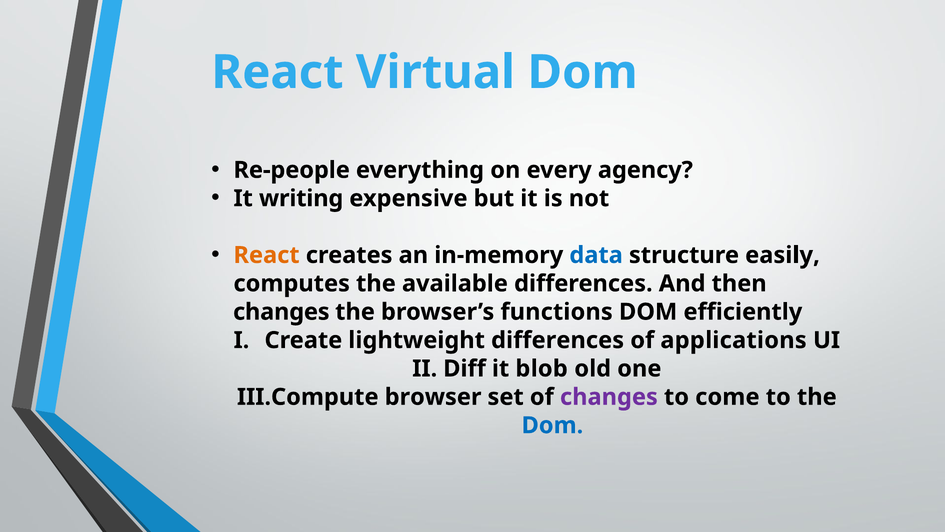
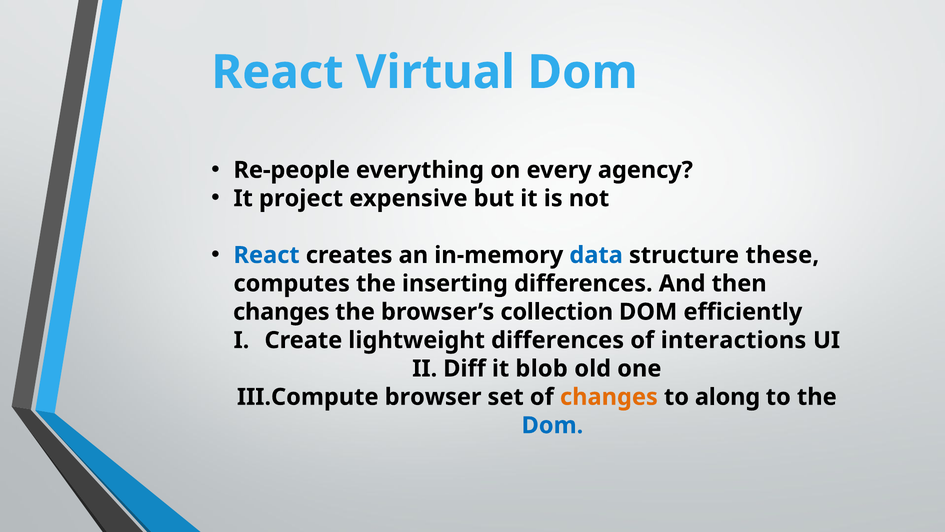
writing: writing -> project (301, 198)
React colour: orange -> blue (267, 255)
easily: easily -> these (782, 255)
available: available -> inserting (455, 283)
functions: functions -> collection (557, 312)
applications: applications -> interactions (734, 340)
changes colour: purple -> orange (609, 397)
come: come -> along (728, 397)
